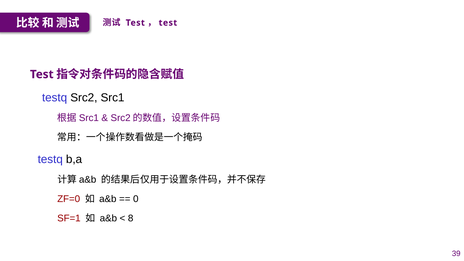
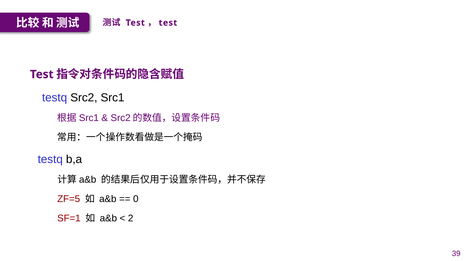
ZF=0: ZF=0 -> ZF=5 (69, 199)
8: 8 -> 2 (131, 218)
